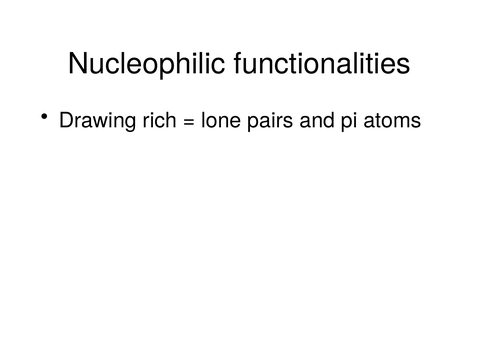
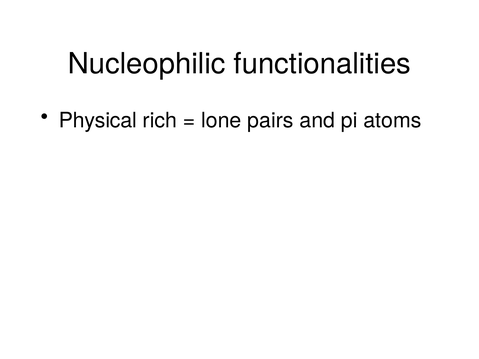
Drawing: Drawing -> Physical (98, 120)
